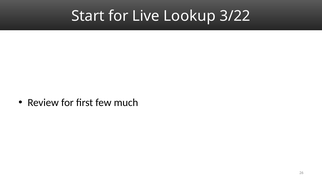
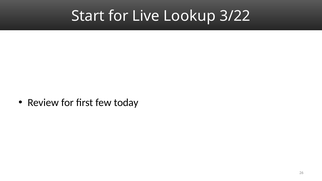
much: much -> today (126, 103)
